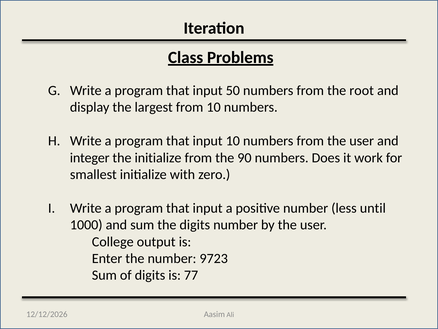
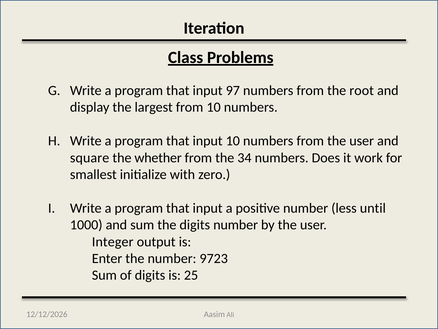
50: 50 -> 97 (233, 90)
integer: integer -> square (90, 157)
the initialize: initialize -> whether (158, 157)
90: 90 -> 34 (244, 157)
College: College -> Integer (113, 241)
77: 77 -> 25 (191, 275)
